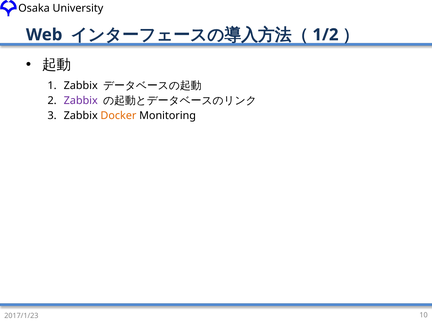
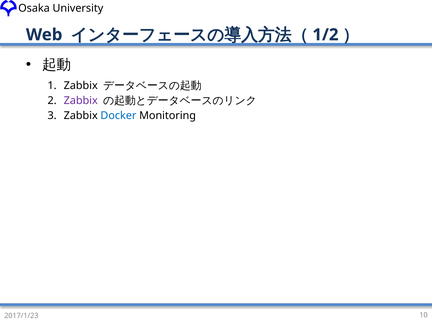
Docker colour: orange -> blue (118, 116)
